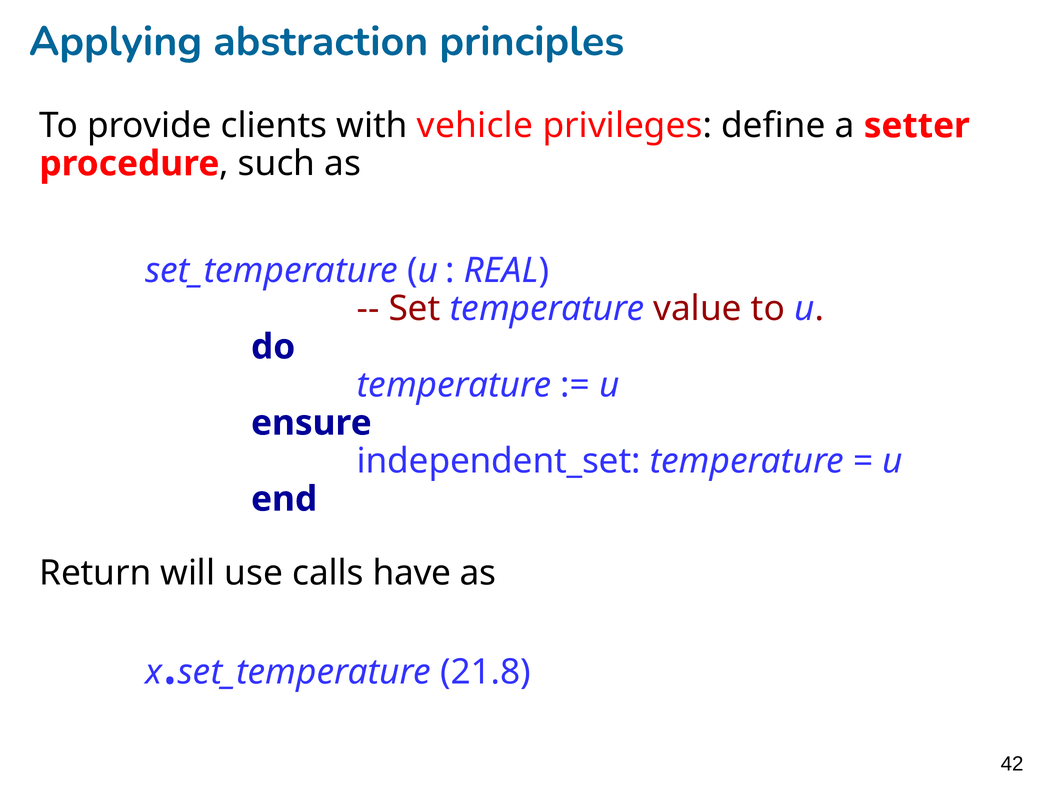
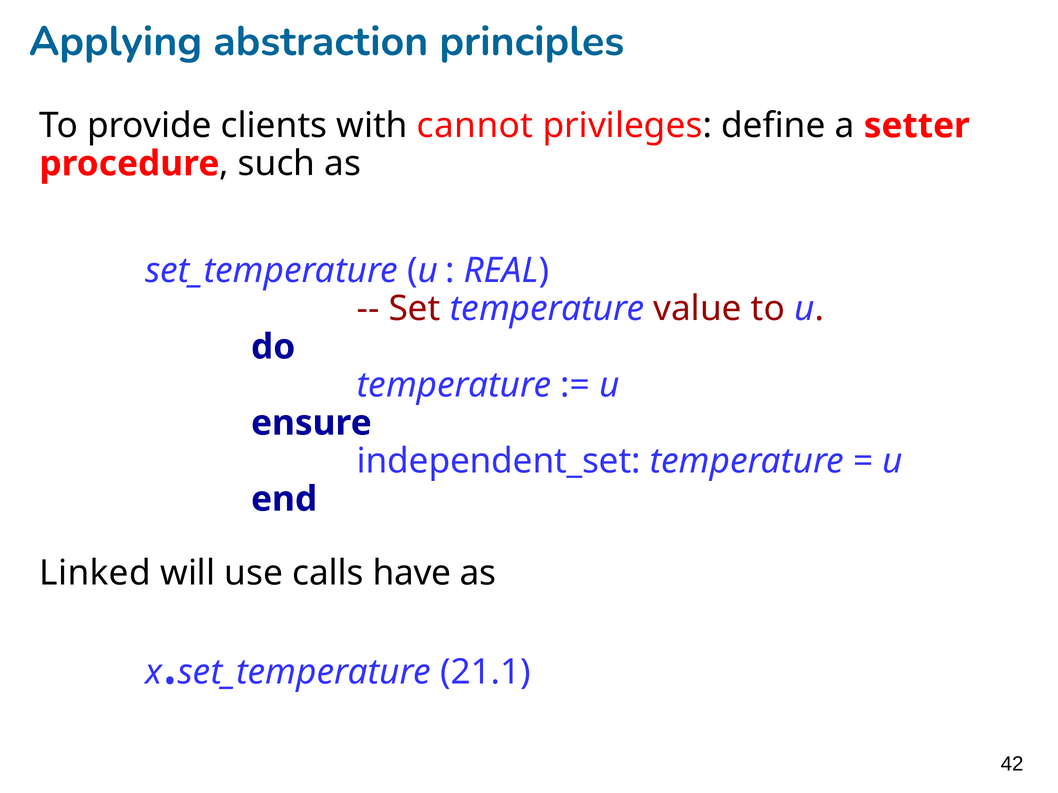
vehicle: vehicle -> cannot (475, 126)
Return: Return -> Linked (95, 573)
21.8: 21.8 -> 21.1 (486, 672)
